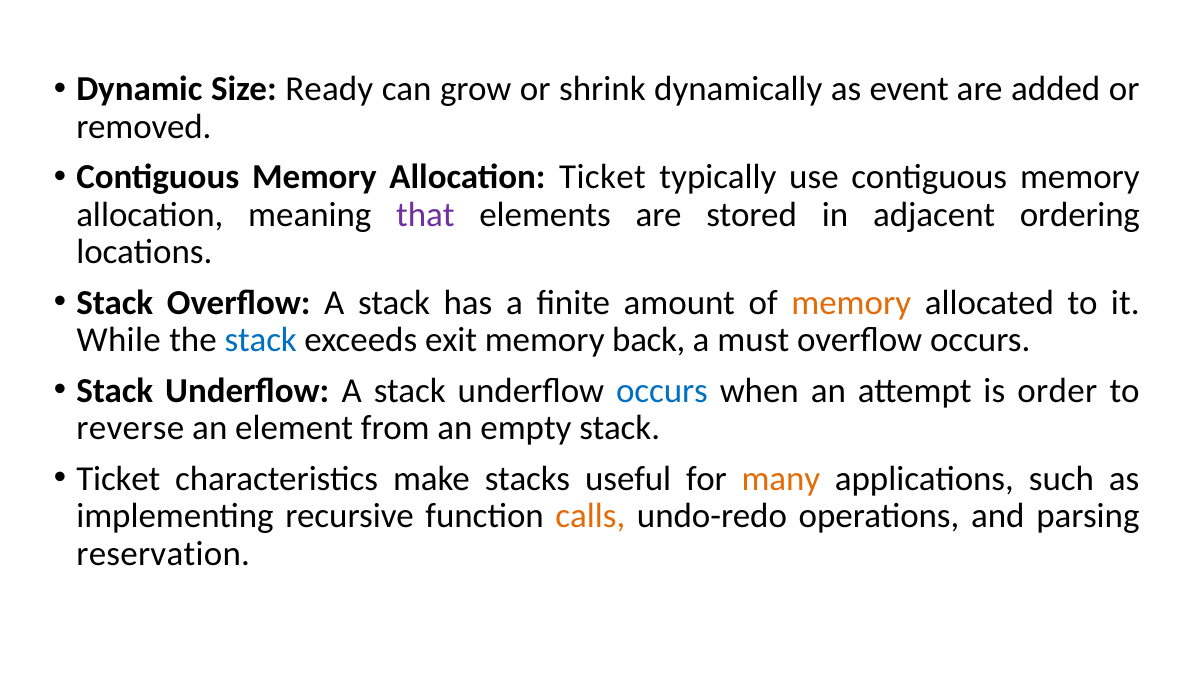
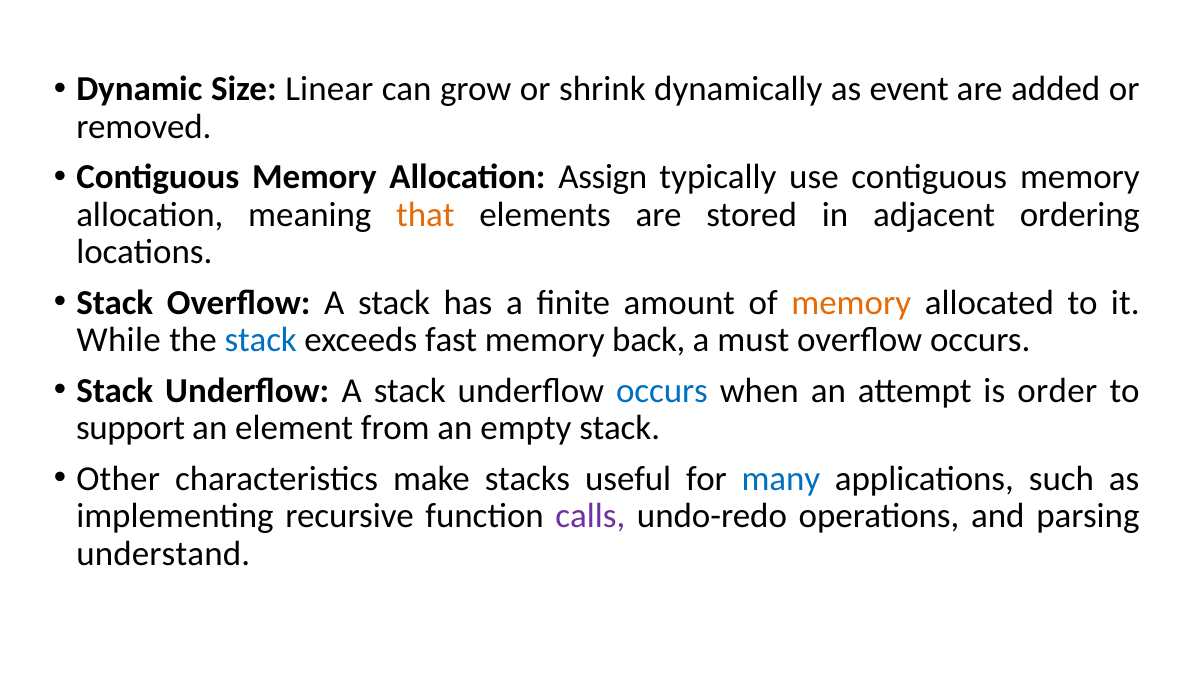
Ready: Ready -> Linear (329, 89)
Allocation Ticket: Ticket -> Assign (603, 177)
that colour: purple -> orange (425, 215)
exit: exit -> fast (451, 340)
reverse: reverse -> support (131, 428)
Ticket: Ticket -> Other (118, 479)
many colour: orange -> blue (781, 479)
calls colour: orange -> purple (590, 516)
reservation: reservation -> understand (163, 554)
